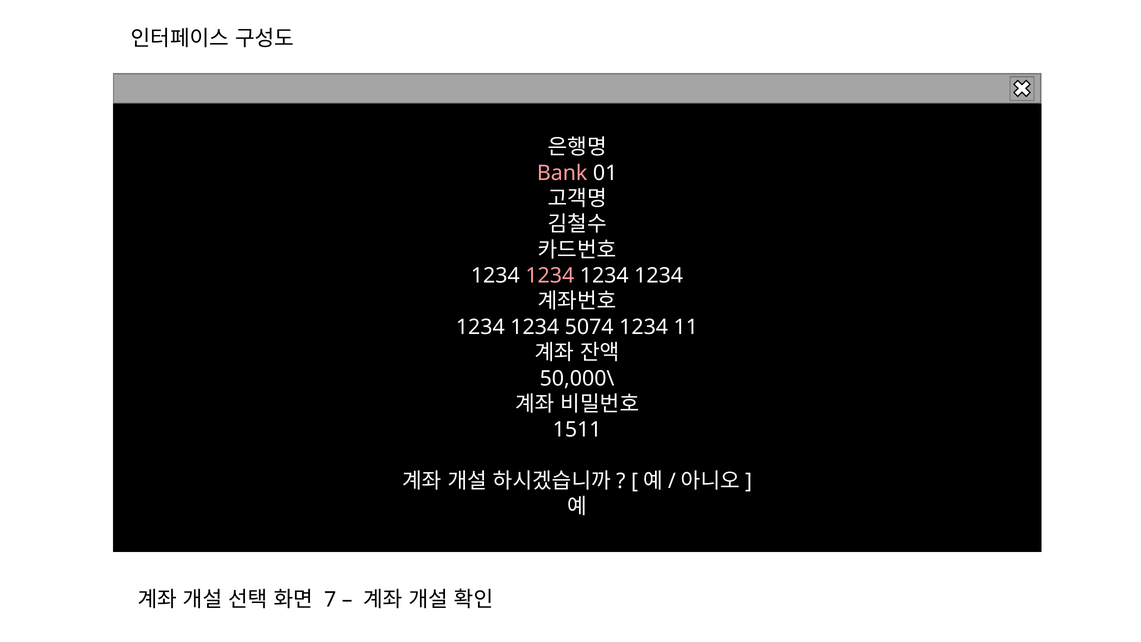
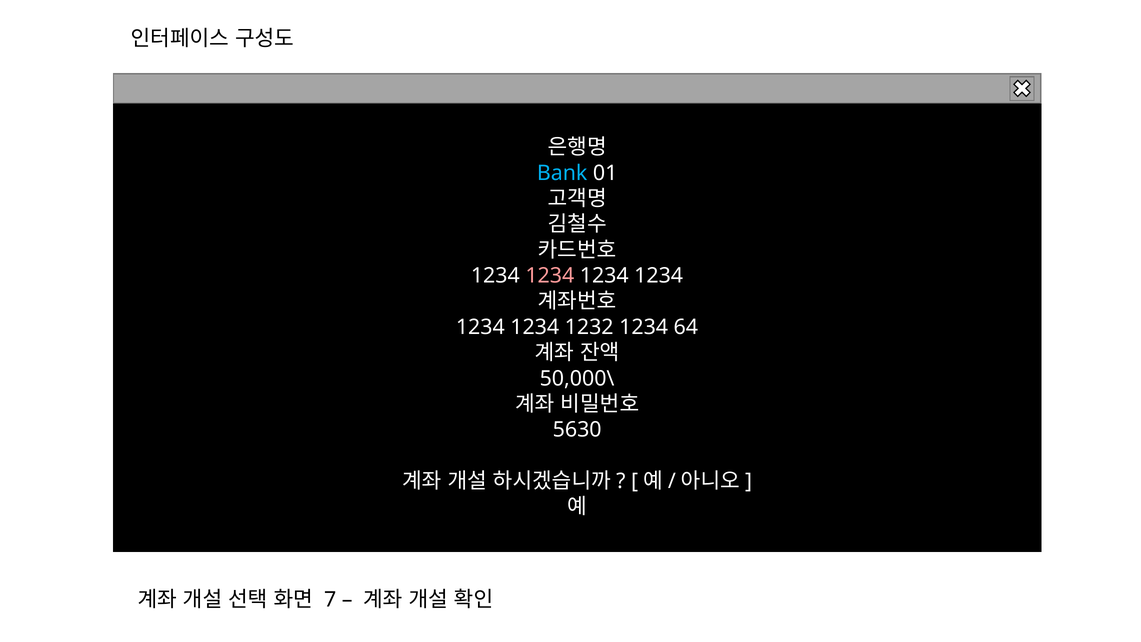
Bank colour: pink -> light blue (562, 173)
5074: 5074 -> 1232 (589, 327)
11: 11 -> 64 (686, 327)
1511: 1511 -> 5630 (577, 430)
